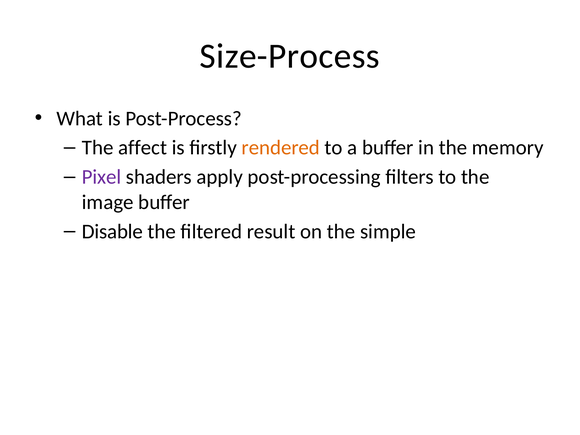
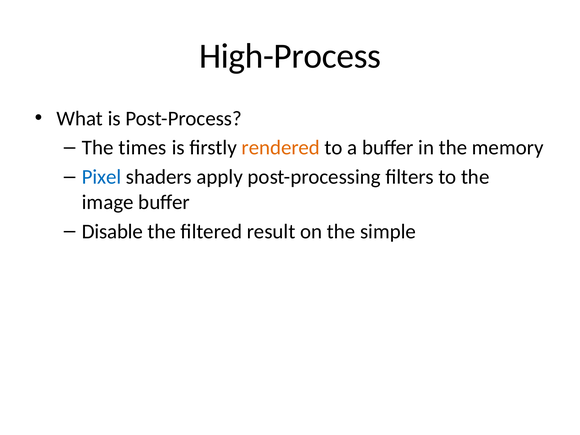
Size-Process: Size-Process -> High-Process (290, 56)
affect: affect -> times (143, 148)
Pixel colour: purple -> blue (102, 177)
